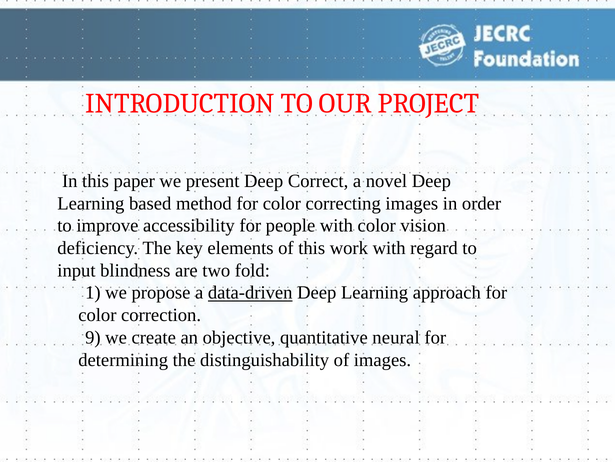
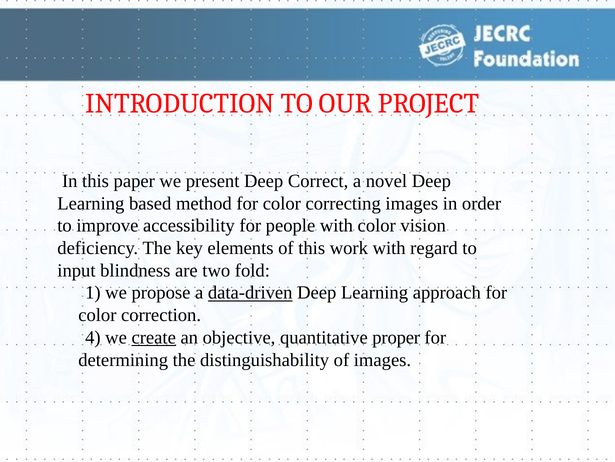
9: 9 -> 4 (93, 337)
create underline: none -> present (154, 337)
neural: neural -> proper (396, 337)
